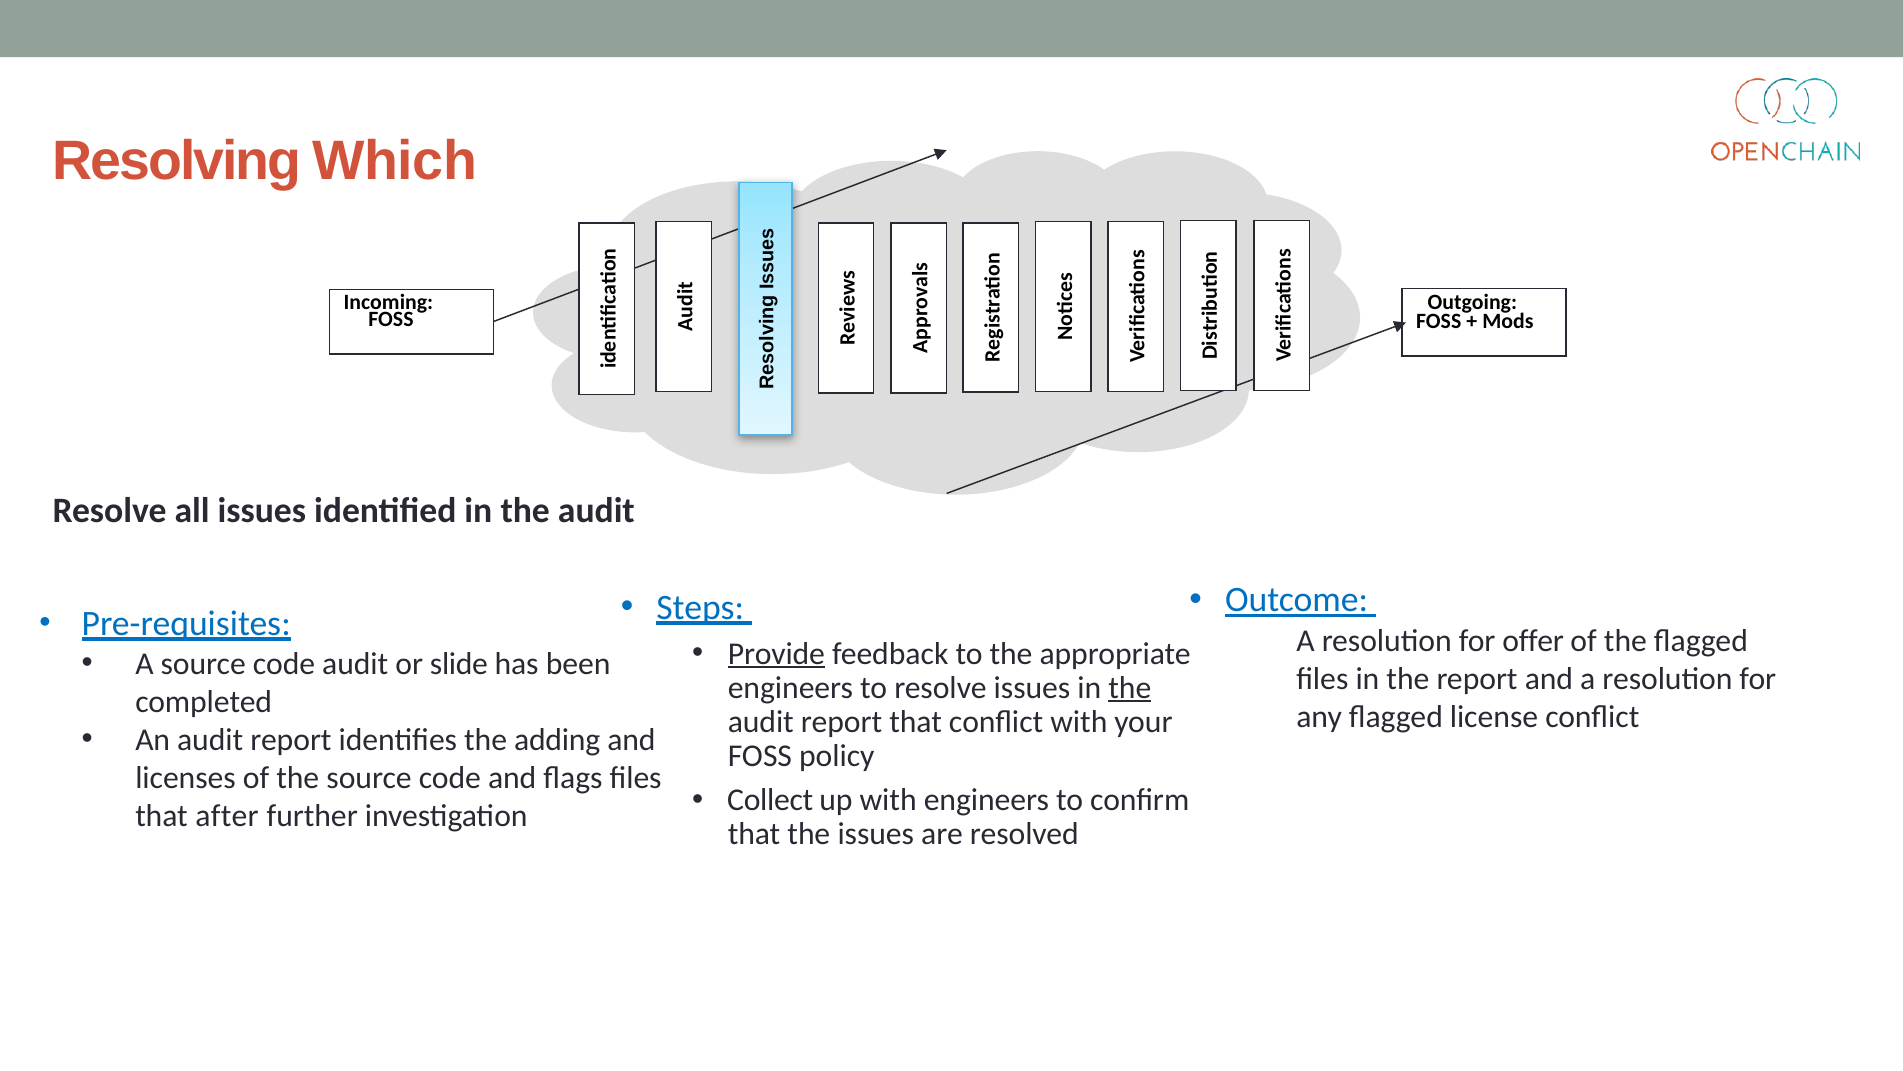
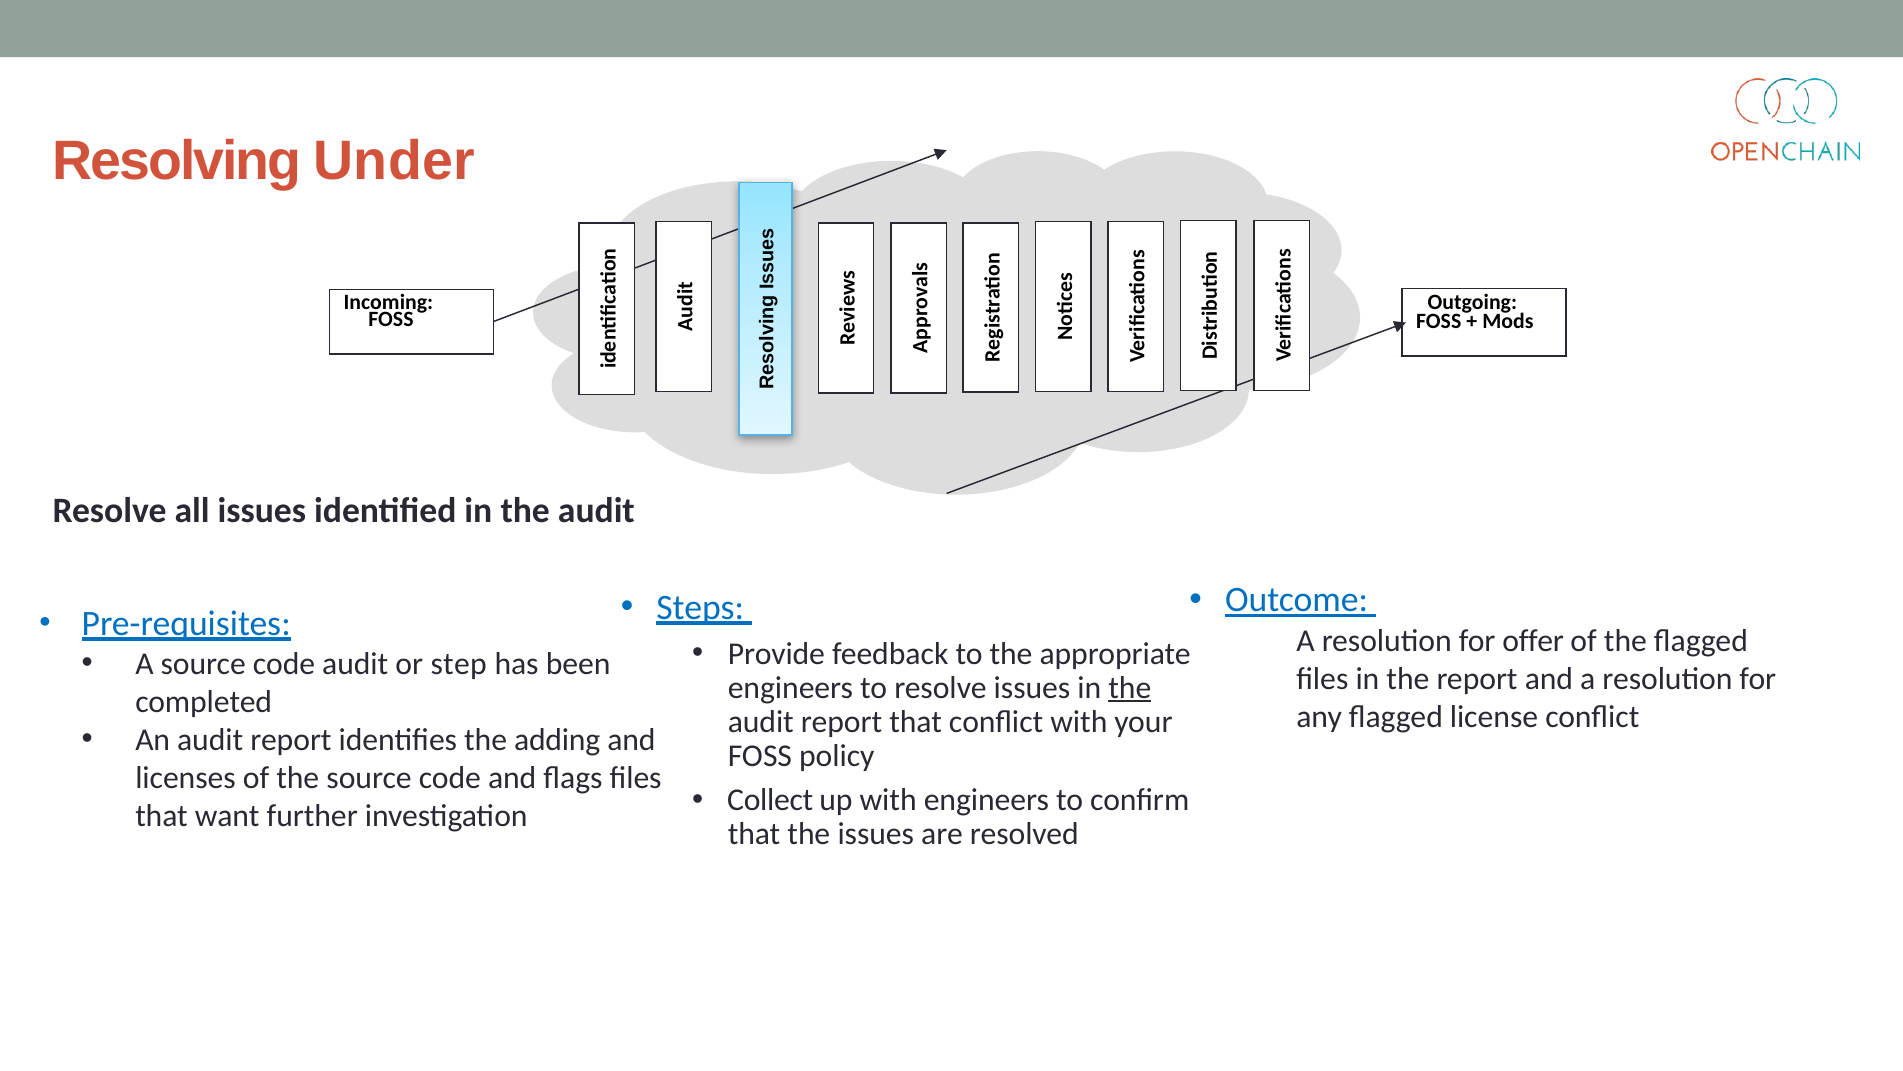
Which: Which -> Under (394, 161)
Provide underline: present -> none (776, 653)
slide: slide -> step (459, 663)
after: after -> want (227, 815)
